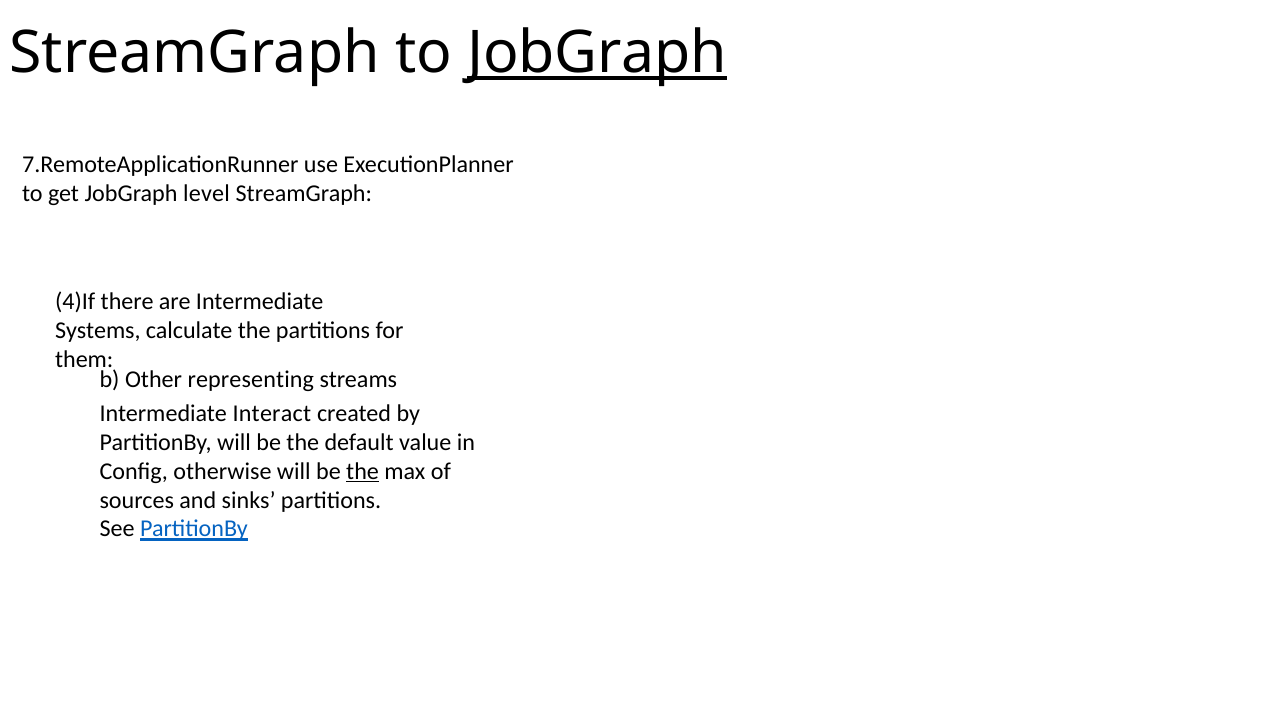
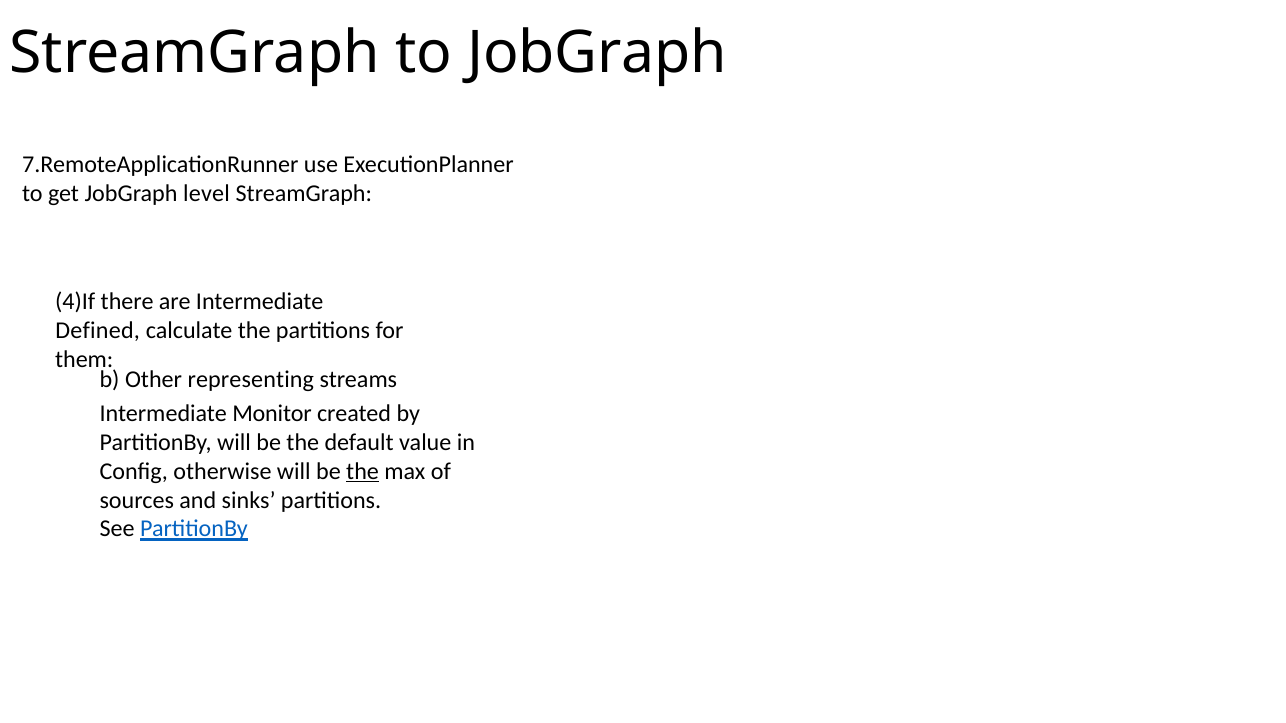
JobGraph underline: present -> none (597, 53)
Systems: Systems -> Defined (98, 330)
Interact: Interact -> Monitor (272, 414)
